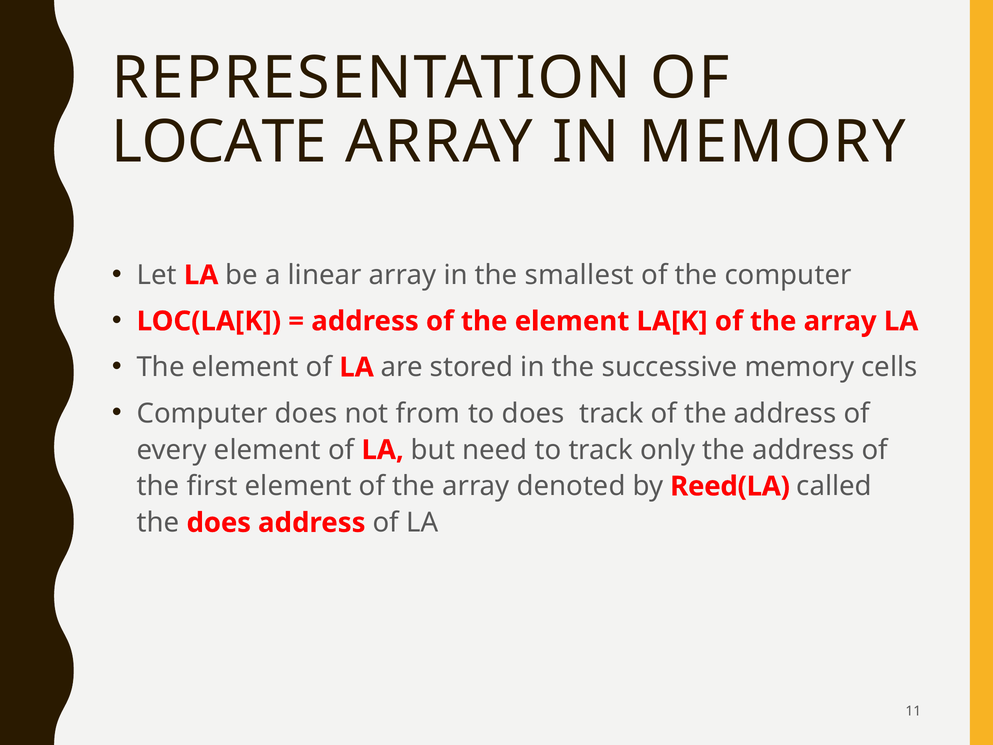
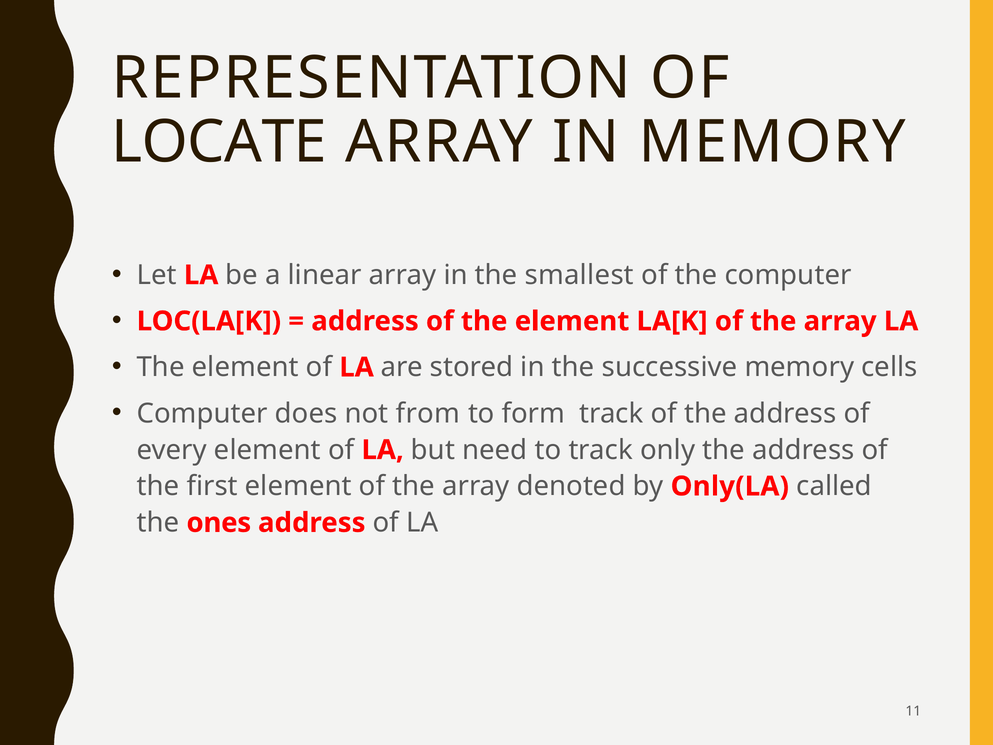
to does: does -> form (533, 413)
Reed(LA: Reed(LA -> Only(LA (730, 486)
the does: does -> ones (219, 523)
